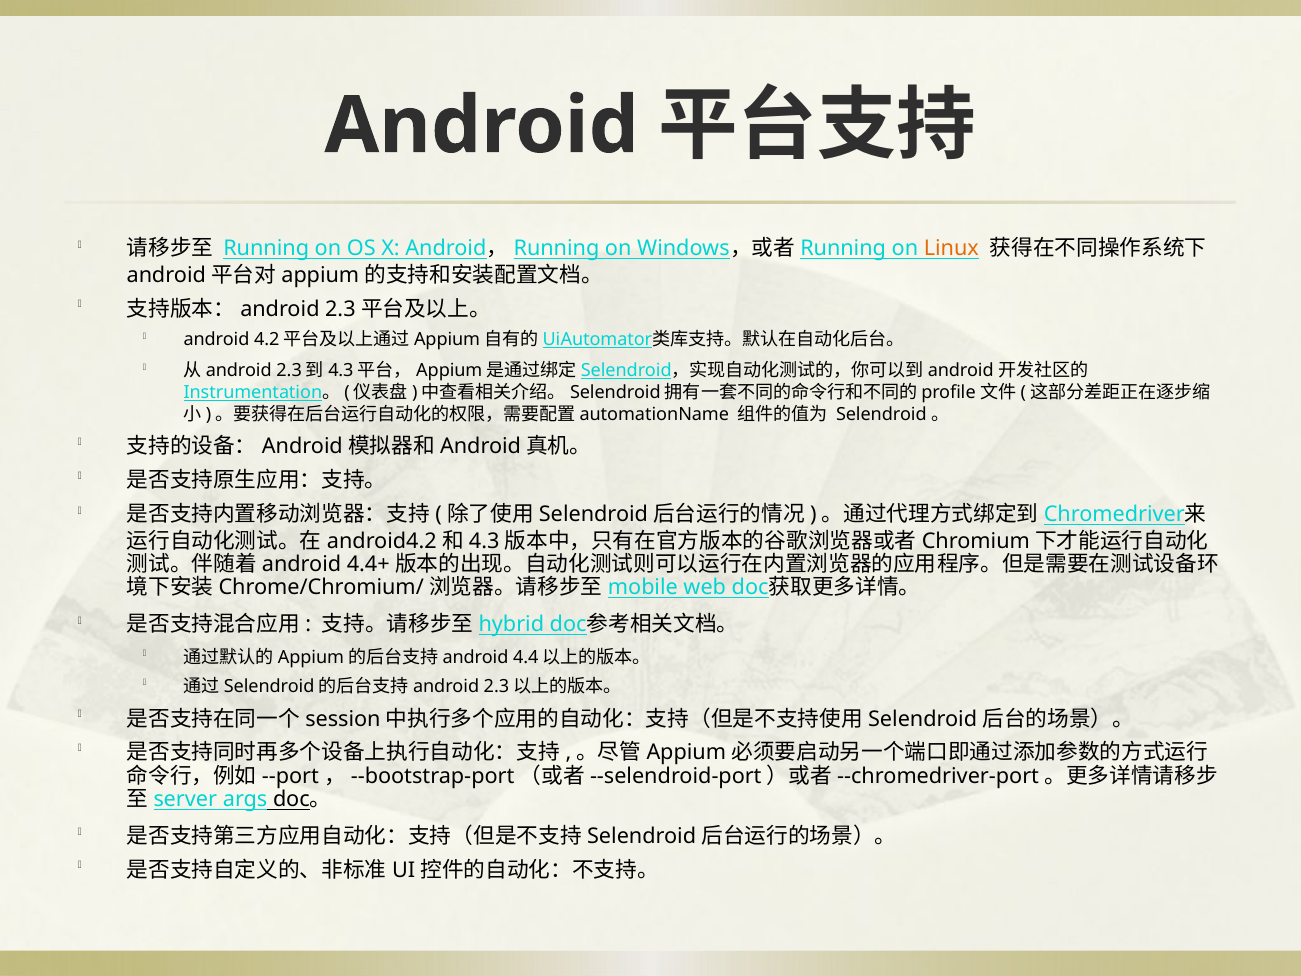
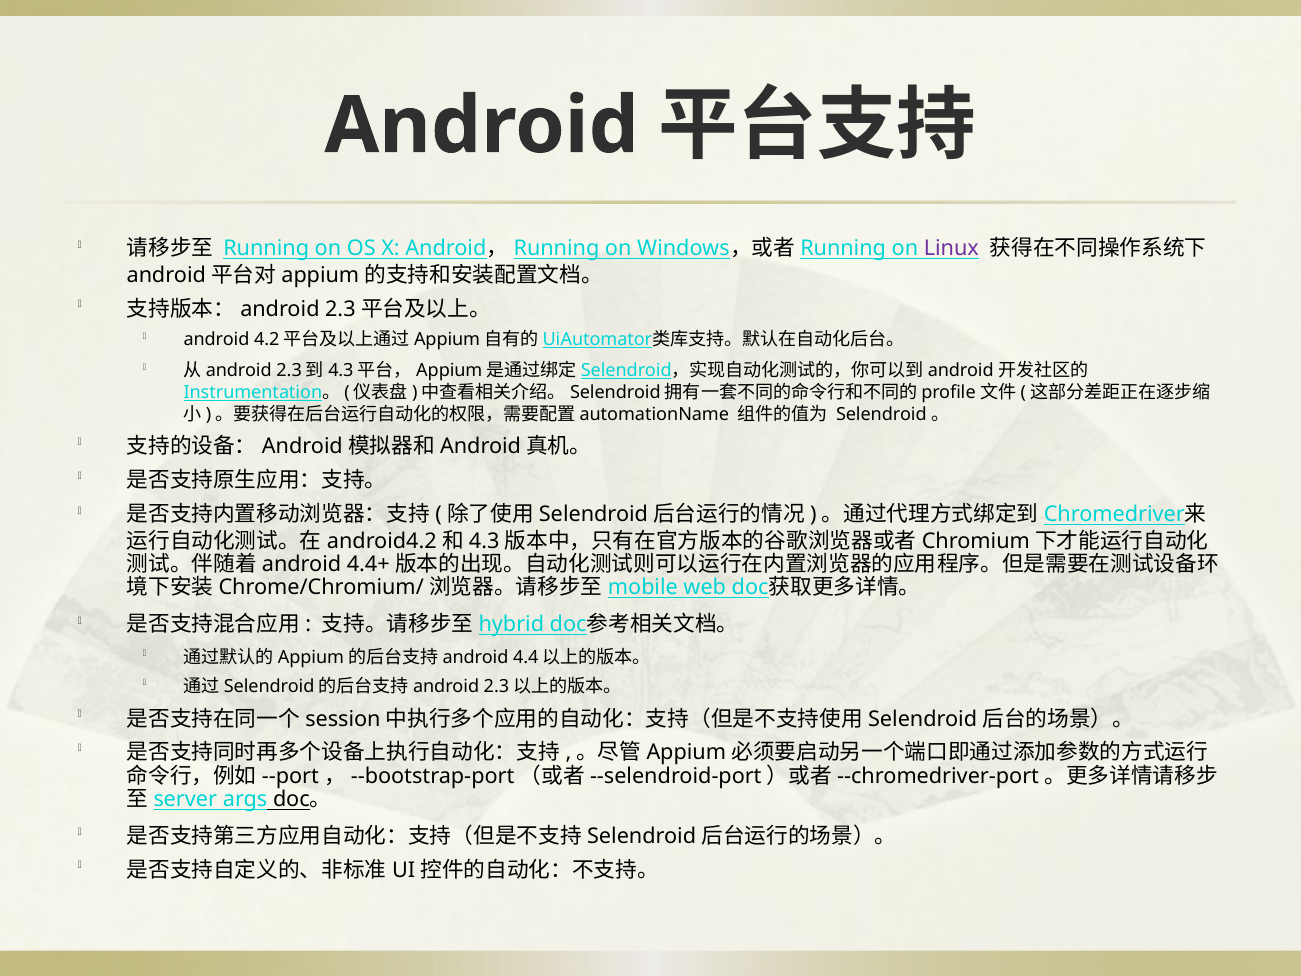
Linux colour: orange -> purple (951, 249)
